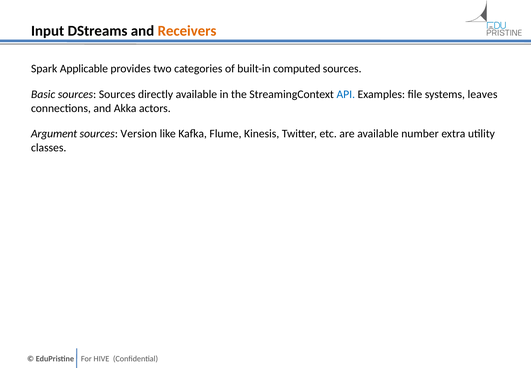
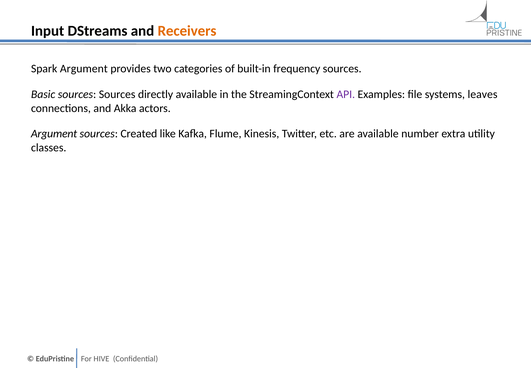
Spark Applicable: Applicable -> Argument (84, 69)
computed: computed -> frequency (297, 69)
API colour: blue -> purple (346, 94)
Version: Version -> Created (139, 134)
